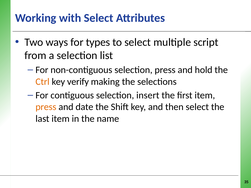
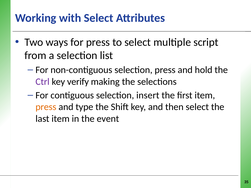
for types: types -> press (98, 42)
Ctrl colour: orange -> purple (42, 82)
date: date -> type (84, 107)
name: name -> event (108, 119)
